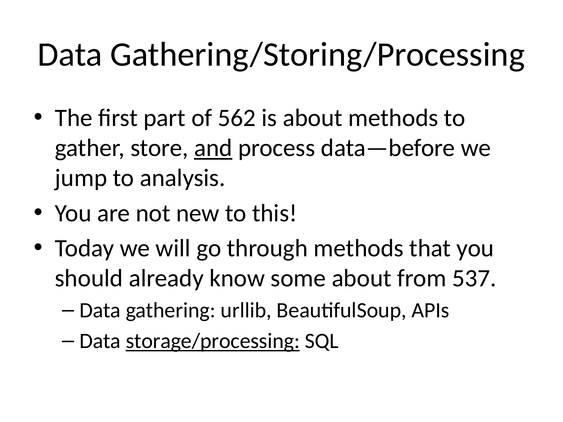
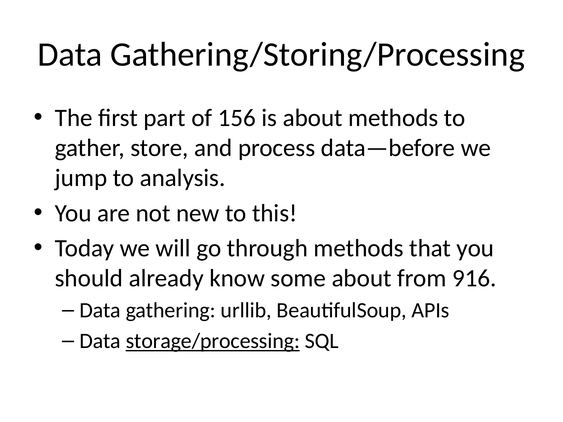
562: 562 -> 156 (237, 118)
and underline: present -> none (213, 148)
537: 537 -> 916 (474, 278)
